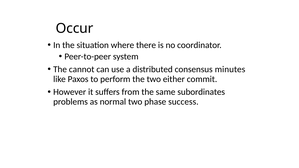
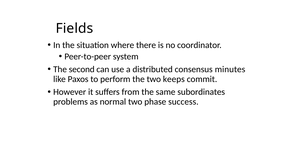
Occur: Occur -> Fields (74, 28)
cannot: cannot -> second (82, 69)
either: either -> keeps (174, 79)
